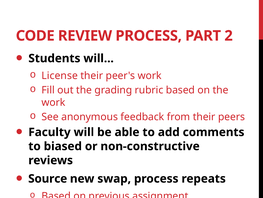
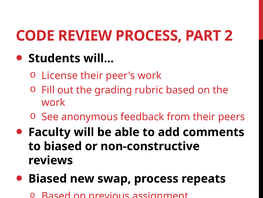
Source: Source -> Biased (48, 178)
